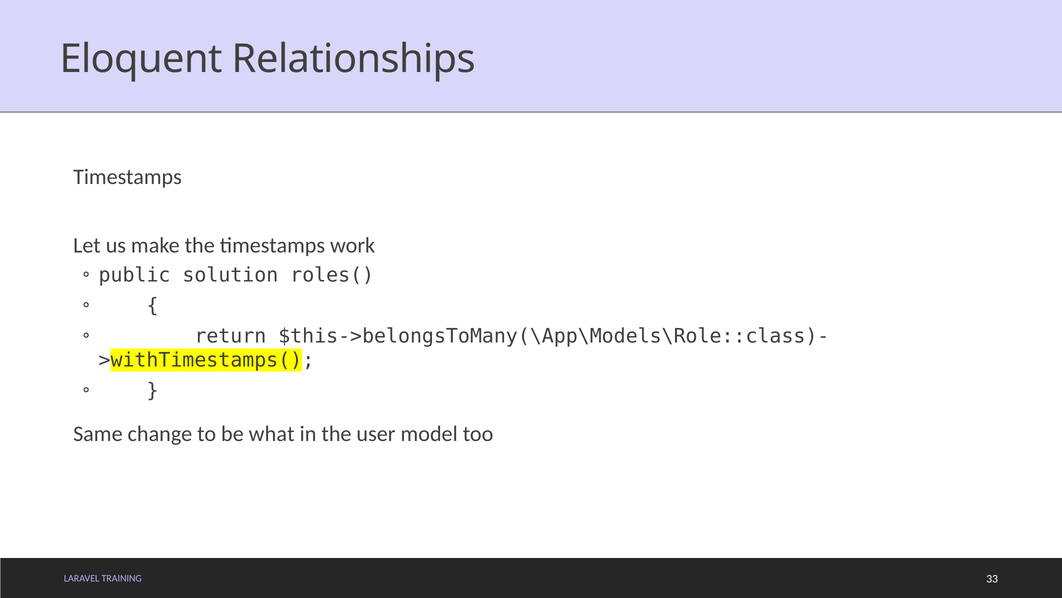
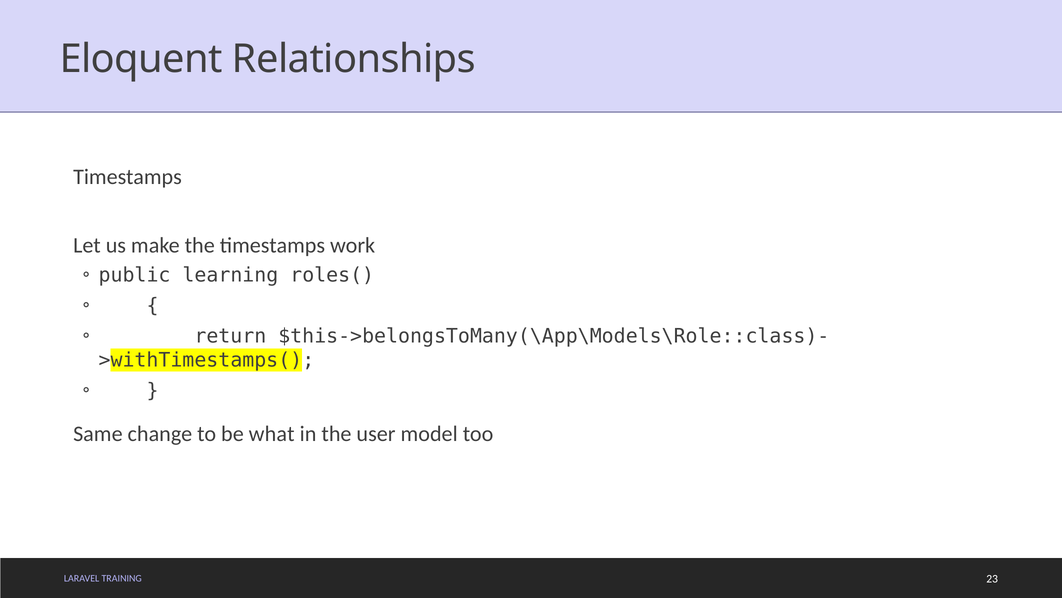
solution: solution -> learning (230, 275)
33: 33 -> 23 (992, 578)
